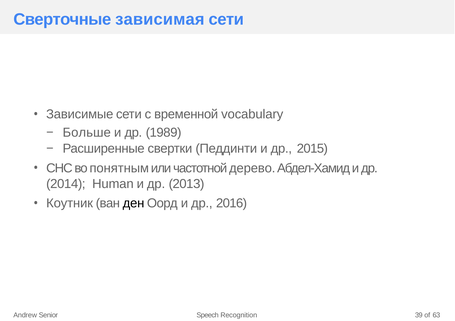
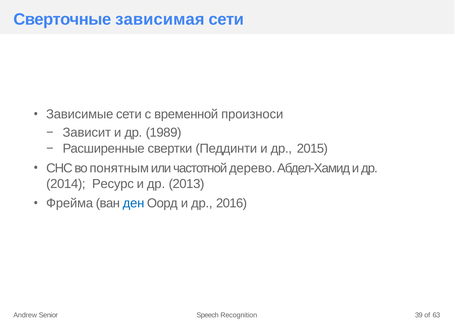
vocabulary: vocabulary -> произноси (252, 114)
Больше: Больше -> Зависит (87, 133)
Human: Human -> Ресурс (113, 184)
Коутник: Коутник -> Фрейма (70, 203)
ден colour: black -> blue (134, 203)
